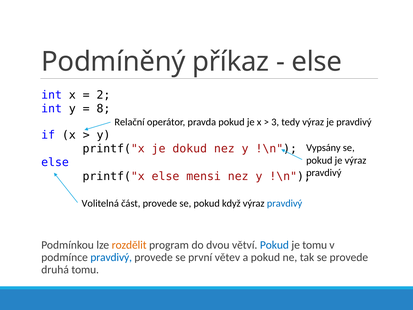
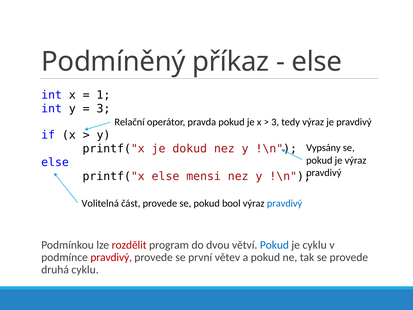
2: 2 -> 1 (103, 95)
8: 8 -> 3 (103, 109)
když: když -> bool (231, 203)
rozdělit colour: orange -> red (129, 245)
je tomu: tomu -> cyklu (315, 245)
pravdivý colour: blue -> red (111, 257)
druhá tomu: tomu -> cyklu (85, 270)
